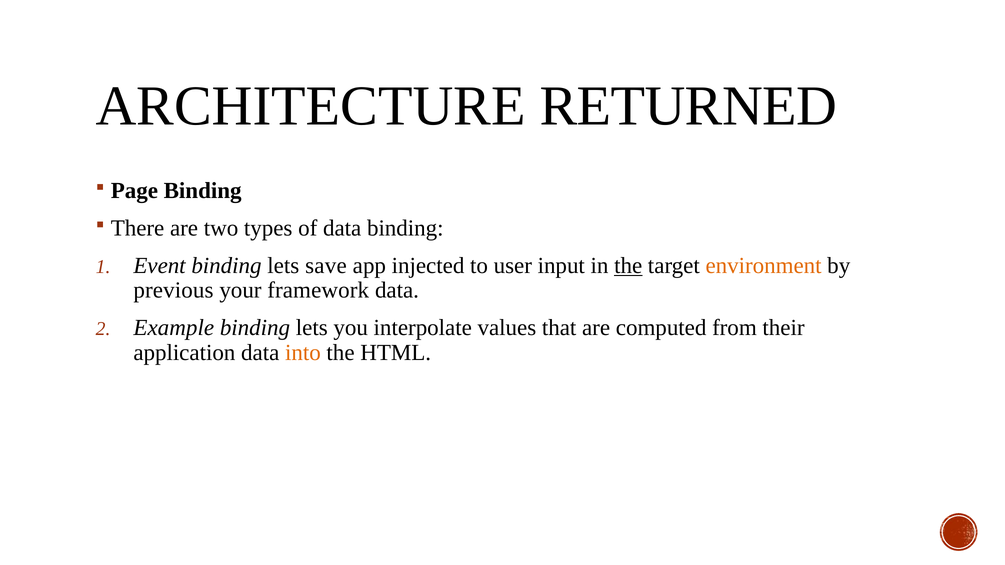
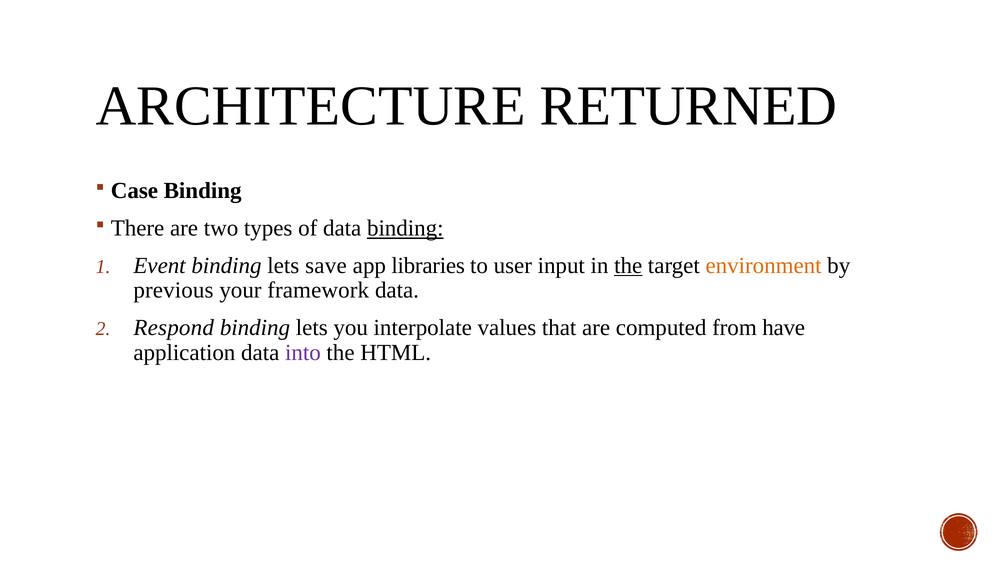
Page: Page -> Case (134, 191)
binding underline: none -> present (405, 228)
injected: injected -> libraries (428, 266)
Example: Example -> Respond (174, 328)
their: their -> have (784, 328)
into colour: orange -> purple (303, 353)
